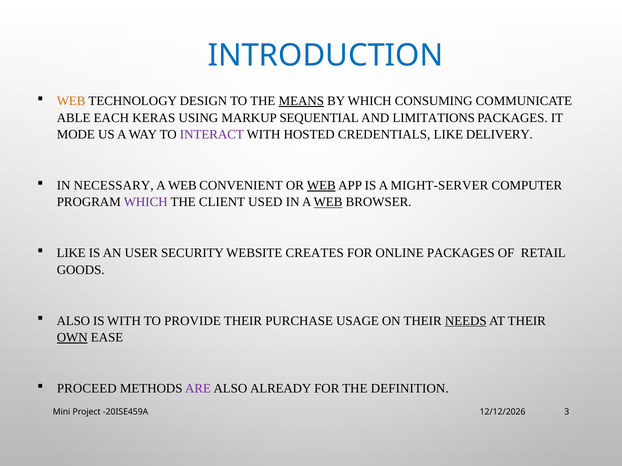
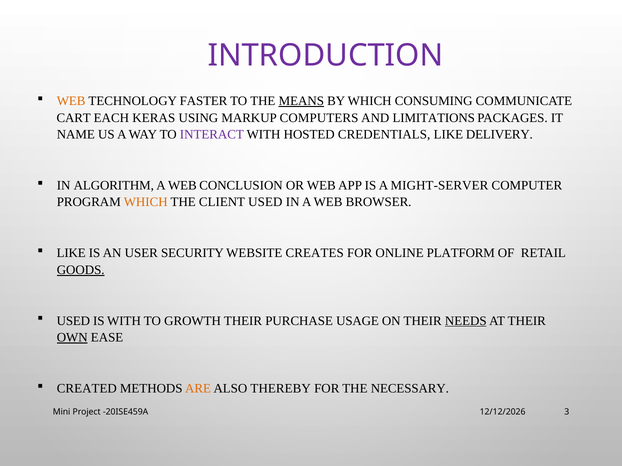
INTRODUCTION colour: blue -> purple (325, 56)
DESIGN: DESIGN -> FASTER (204, 101)
ABLE: ABLE -> CART (74, 118)
SEQUENTIAL: SEQUENTIAL -> COMPUTERS (319, 118)
MODE: MODE -> NAME (76, 135)
NECESSARY: NECESSARY -> ALGORITHM (114, 186)
CONVENIENT: CONVENIENT -> CONCLUSION (241, 186)
WEB underline: present -> none (321, 186)
WHICH colour: purple -> orange (146, 202)
WEB underline: present -> none (328, 202)
ONLINE PACKAGES: PACKAGES -> PLATFORM (461, 253)
GOODS underline: none -> present (81, 270)
ALSO: ALSO -> USED (73, 321)
PROVIDE: PROVIDE -> GROWTH (193, 321)
PROCEED: PROCEED -> CREATED (87, 389)
ARE colour: purple -> orange (198, 389)
ALREADY: ALREADY -> THEREBY (281, 389)
DEFINITION: DEFINITION -> NECESSARY (410, 389)
